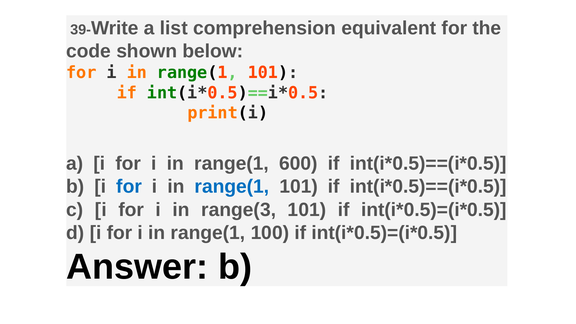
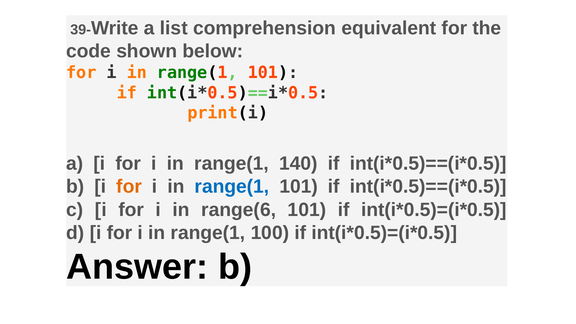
600: 600 -> 140 (298, 164)
for colour: blue -> orange (129, 187)
range(3: range(3 -> range(6 (239, 210)
